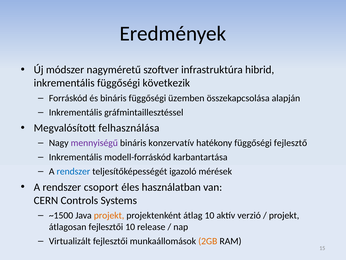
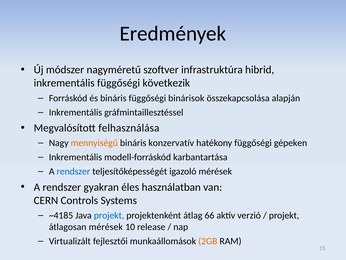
üzemben: üzemben -> binárisok (186, 98)
mennyiségű colour: purple -> orange (94, 143)
fejlesztő: fejlesztő -> gépeken (291, 143)
csoport: csoport -> gyakran (101, 187)
~1500: ~1500 -> ~4185 (61, 215)
projekt colour: orange -> blue (109, 215)
átlag 10: 10 -> 66 (209, 215)
átlagosan fejlesztői: fejlesztői -> mérések (106, 227)
